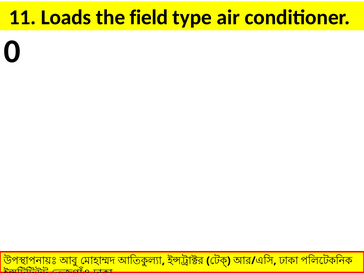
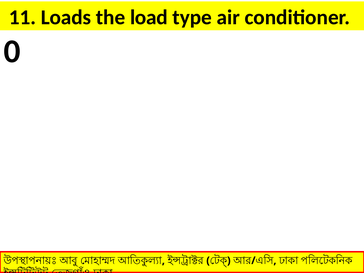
field: field -> load (149, 17)
